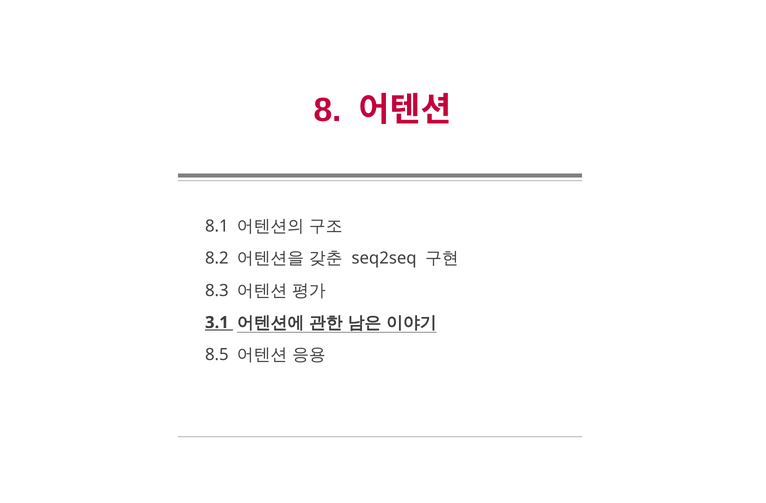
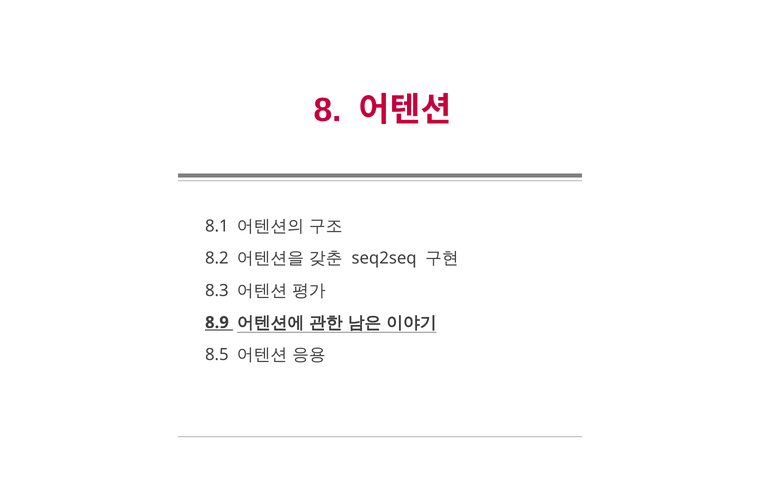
3.1: 3.1 -> 8.9 (217, 323)
